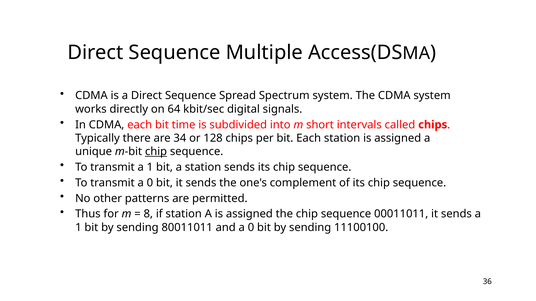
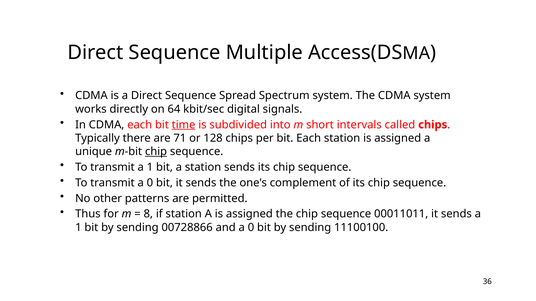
time underline: none -> present (184, 125)
34: 34 -> 71 (180, 138)
80011011: 80011011 -> 00728866 (187, 228)
